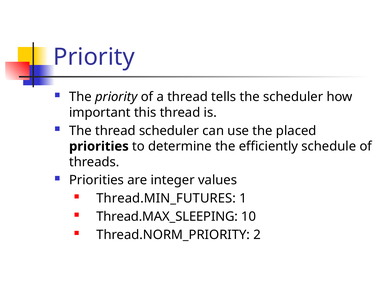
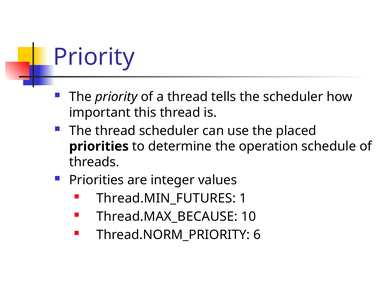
efficiently: efficiently -> operation (268, 146)
Thread.MAX_SLEEPING: Thread.MAX_SLEEPING -> Thread.MAX_BECAUSE (167, 217)
2: 2 -> 6 (257, 235)
